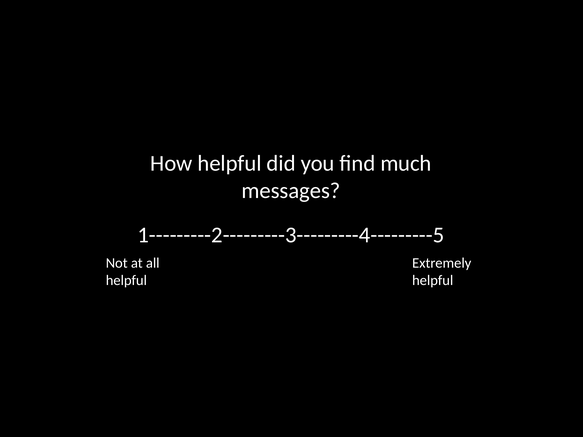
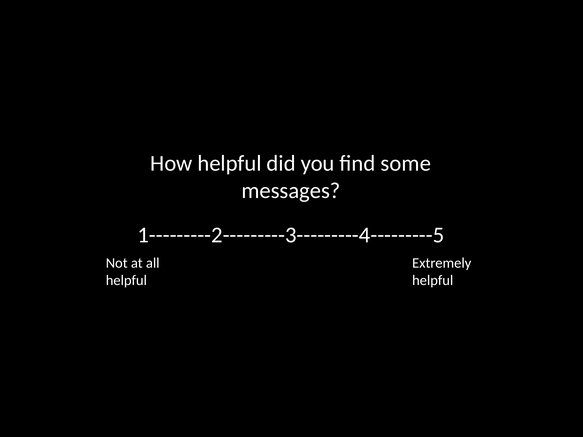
much: much -> some (406, 164)
